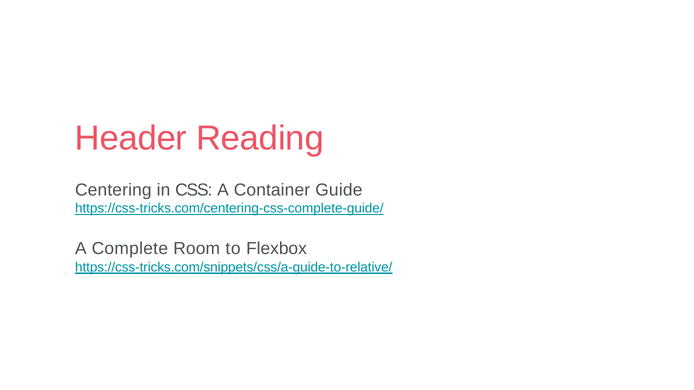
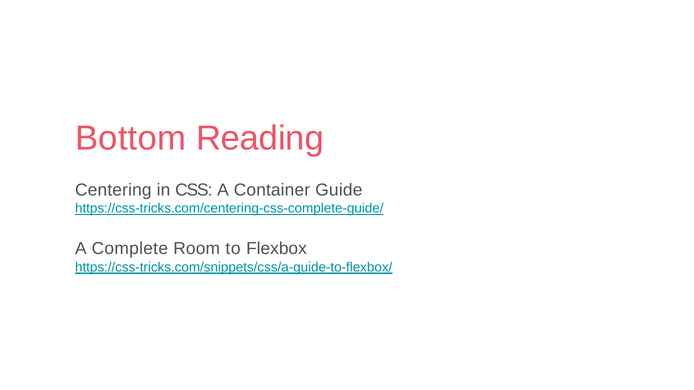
Header: Header -> Bottom (131, 138)
https://css-tricks.com/snippets/css/a-guide-to-relative/: https://css-tricks.com/snippets/css/a-guide-to-relative/ -> https://css-tricks.com/snippets/css/a-guide-to-ﬂexbox/ (234, 267)
